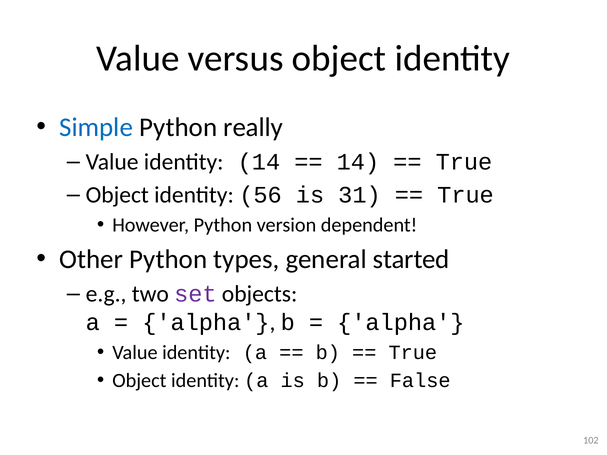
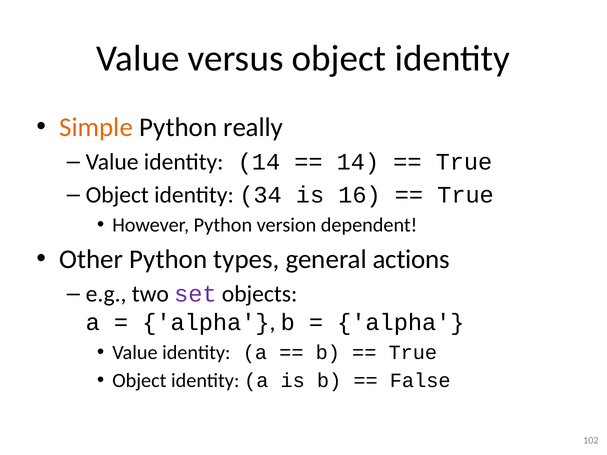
Simple colour: blue -> orange (96, 127)
56: 56 -> 34 (261, 195)
31: 31 -> 16 (359, 195)
started: started -> actions (411, 259)
